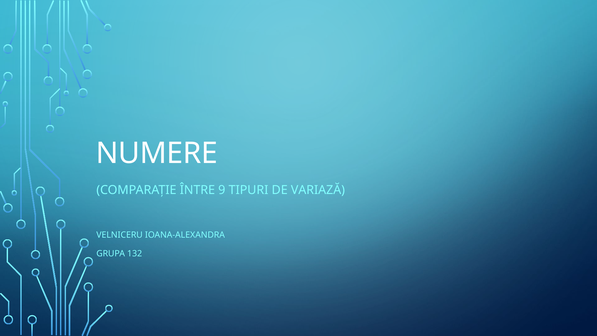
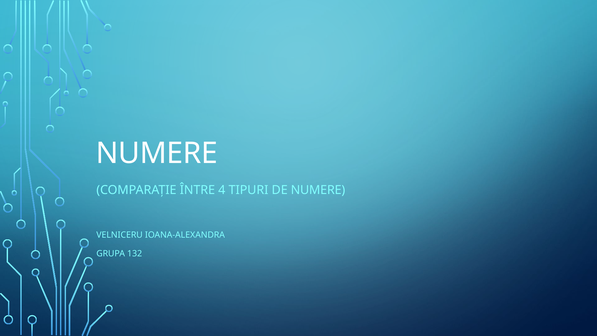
9: 9 -> 4 (222, 190)
DE VARIAZĂ: VARIAZĂ -> NUMERE (318, 190)
